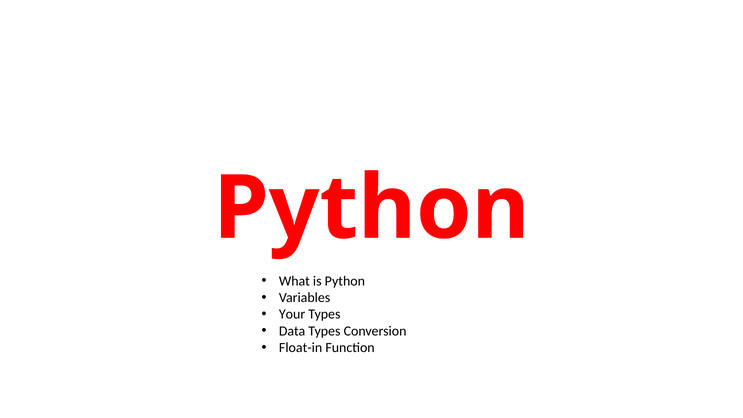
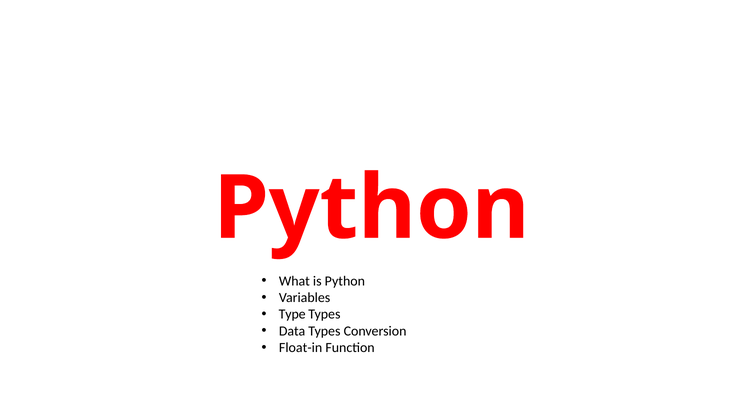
Your: Your -> Type (292, 314)
